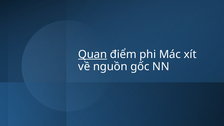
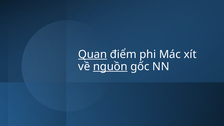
nguồn underline: none -> present (110, 66)
